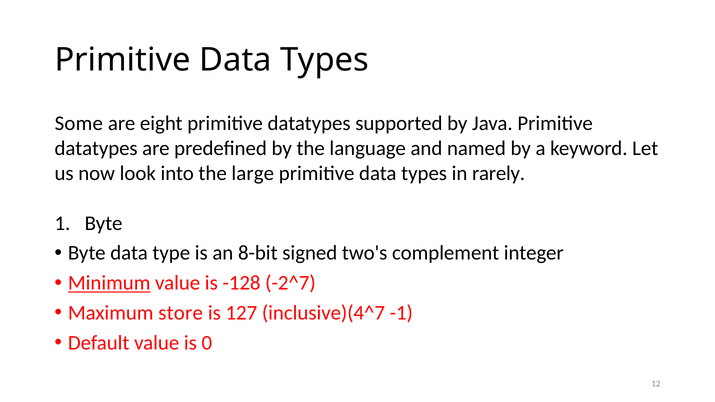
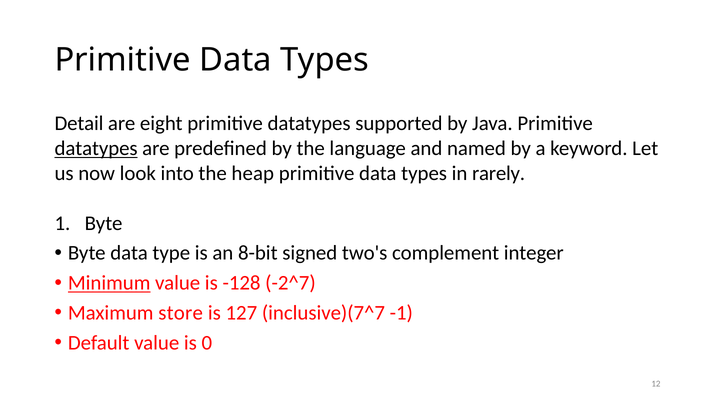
Some: Some -> Detail (79, 124)
datatypes underline: none -> present (96, 149)
large: large -> heap (253, 174)
inclusive)(4^7: inclusive)(4^7 -> inclusive)(7^7 (323, 313)
